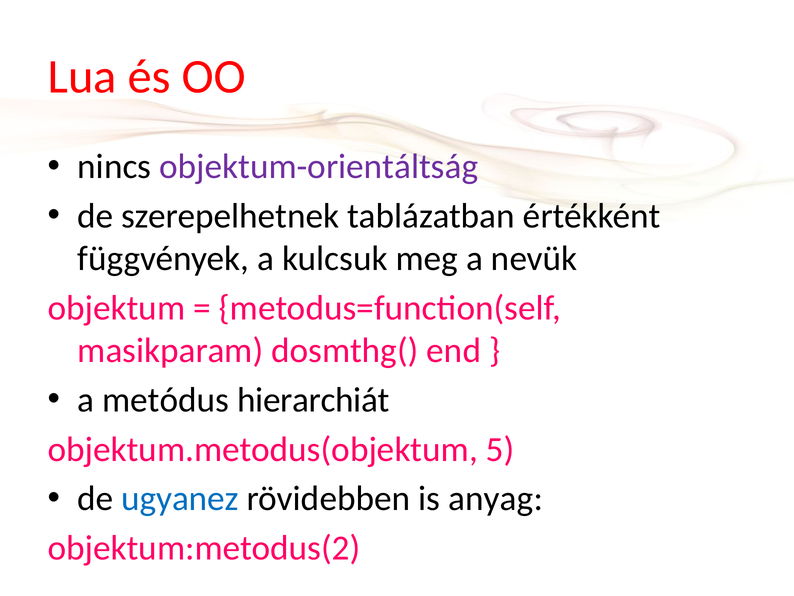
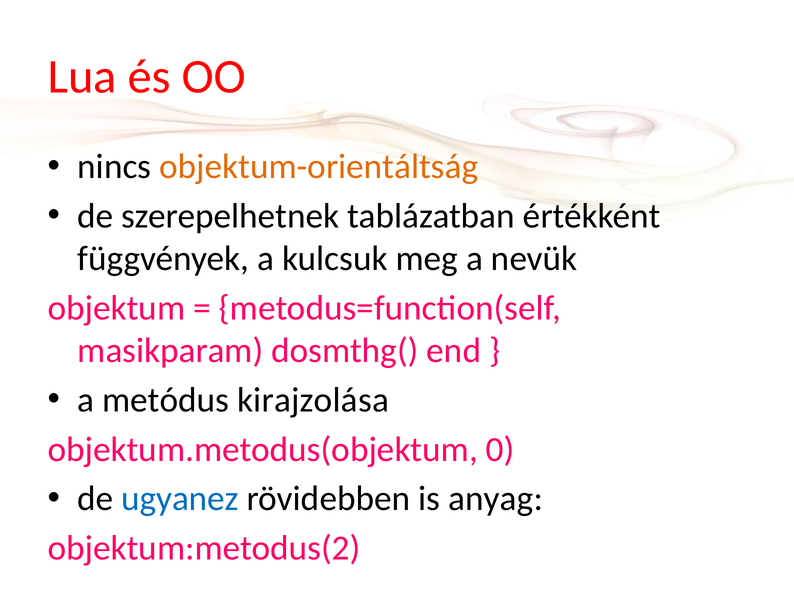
objektum-orientáltság colour: purple -> orange (319, 167)
hierarchiát: hierarchiát -> kirajzolása (313, 400)
5: 5 -> 0 (500, 449)
